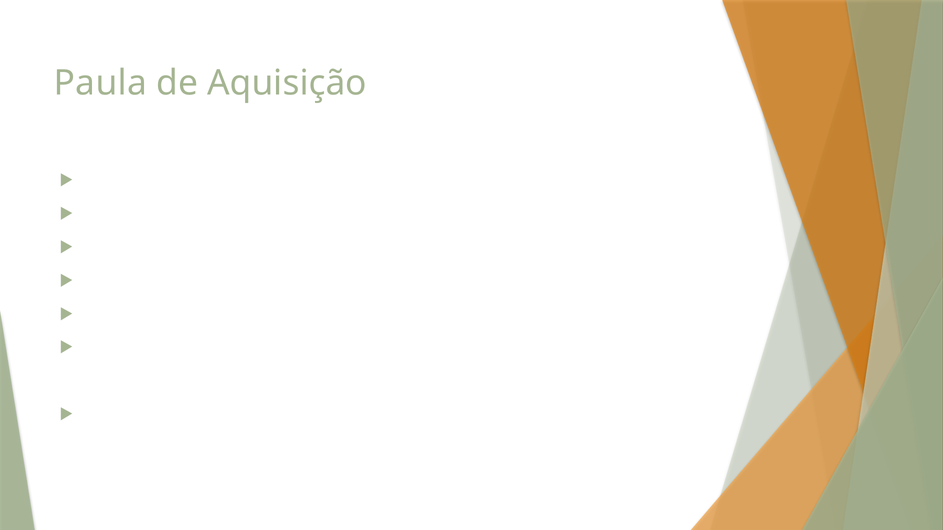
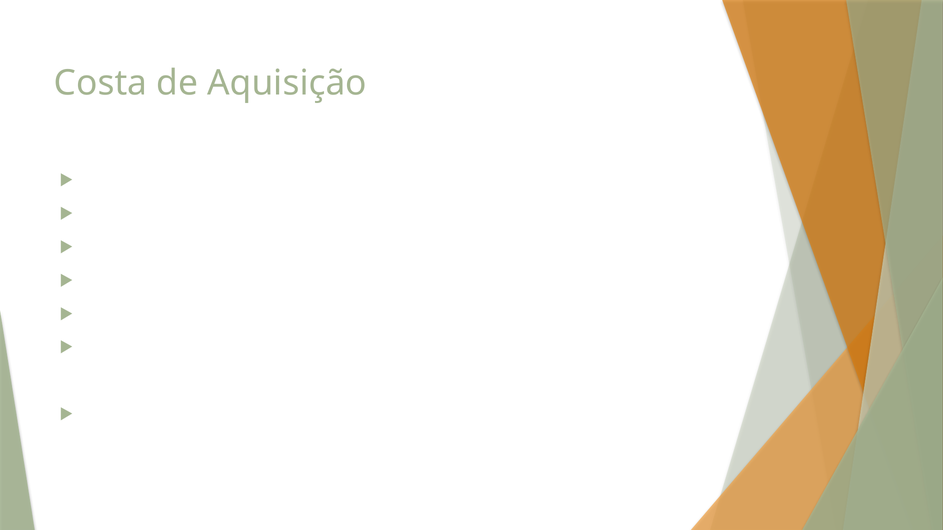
Paula: Paula -> Costa (100, 83)
